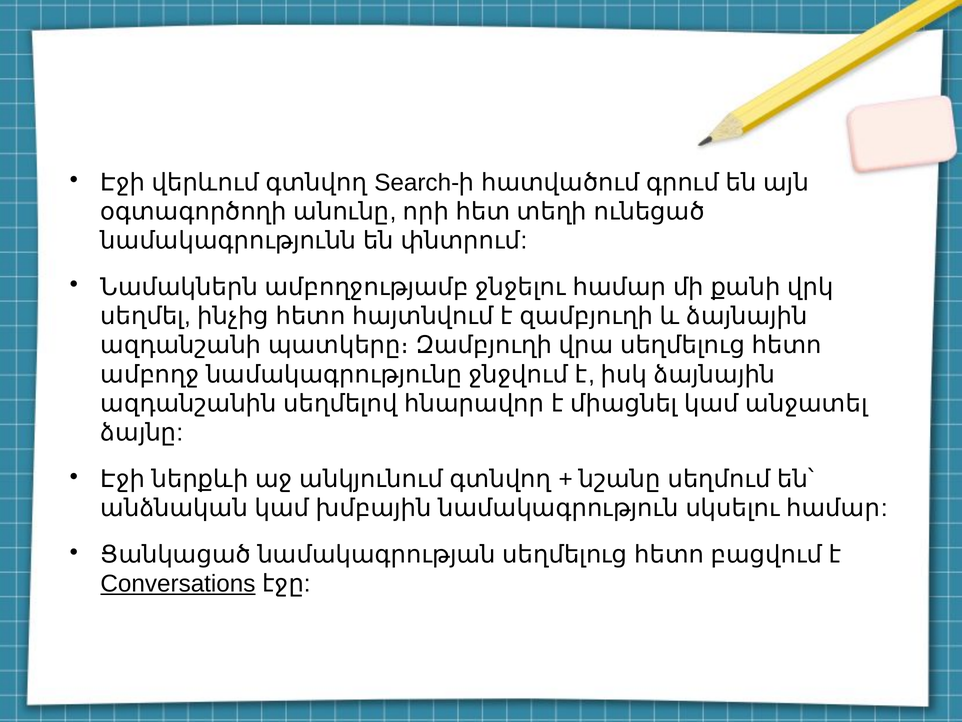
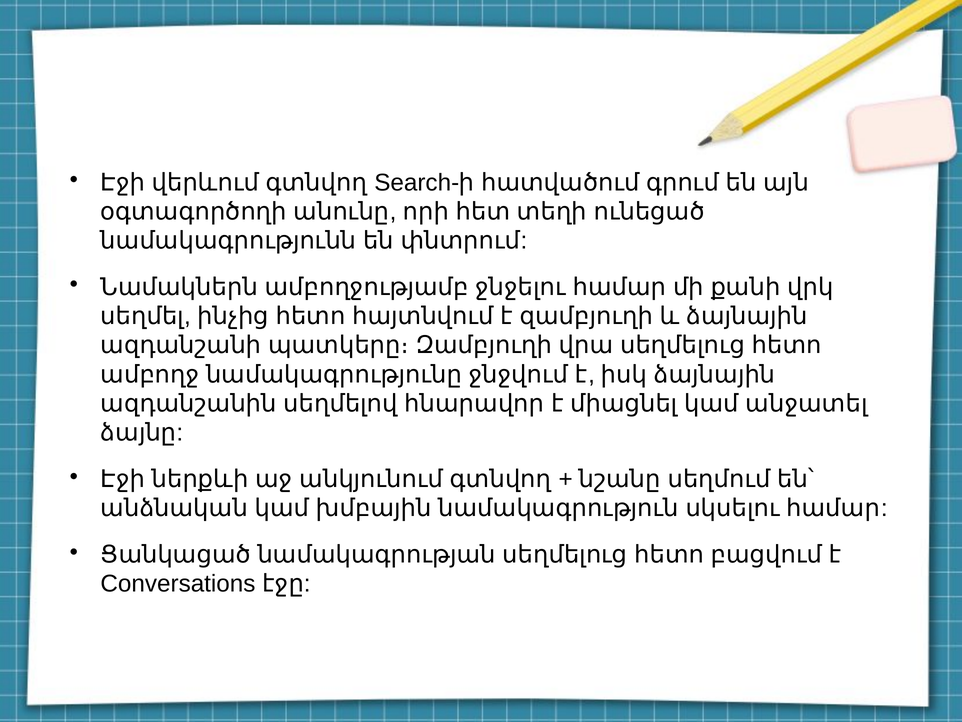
Conversations underline: present -> none (178, 583)
